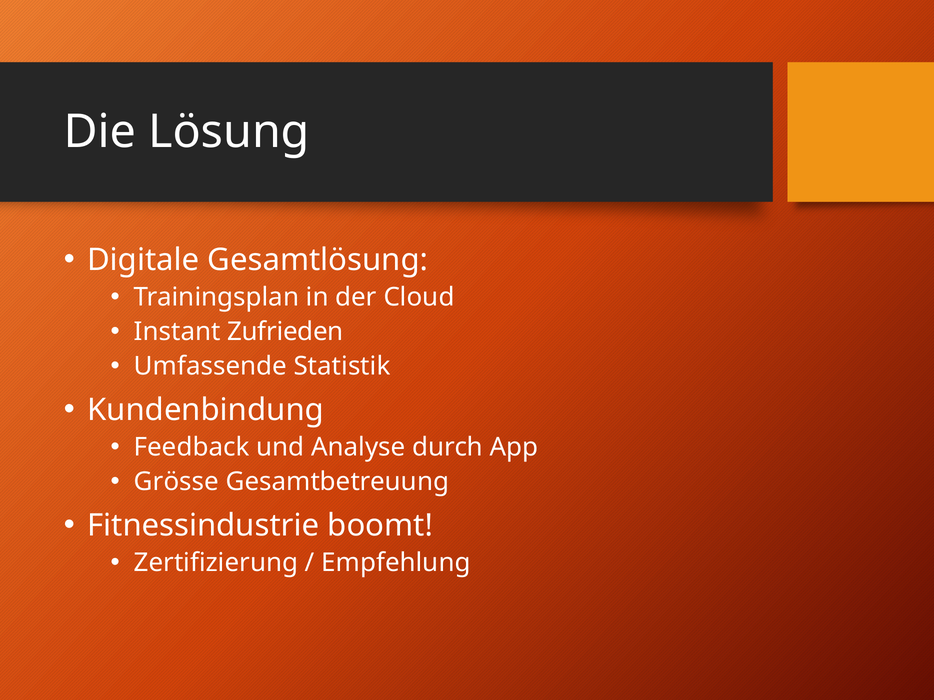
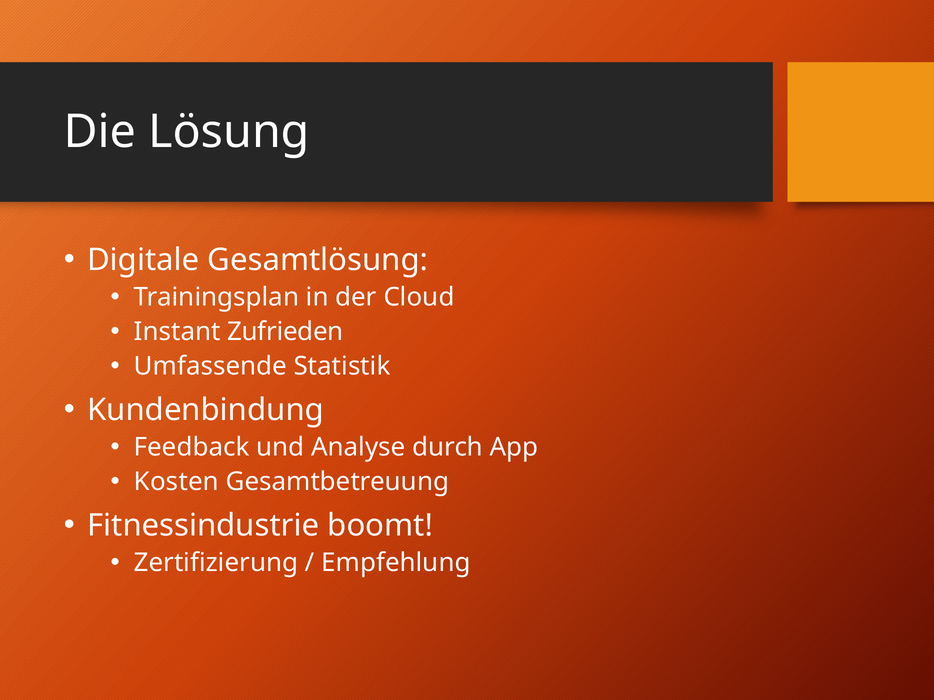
Grösse: Grösse -> Kosten (176, 482)
